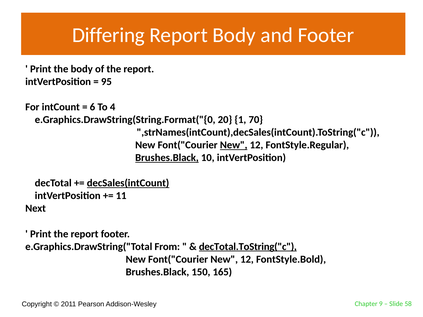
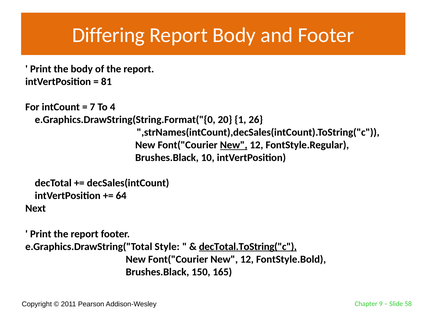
95: 95 -> 81 (106, 82)
6: 6 -> 7 (92, 107)
70: 70 -> 26 (256, 120)
Brushes.Black underline: present -> none (167, 158)
decSales(intCount underline: present -> none (128, 183)
11: 11 -> 64 (121, 196)
From: From -> Style (167, 247)
